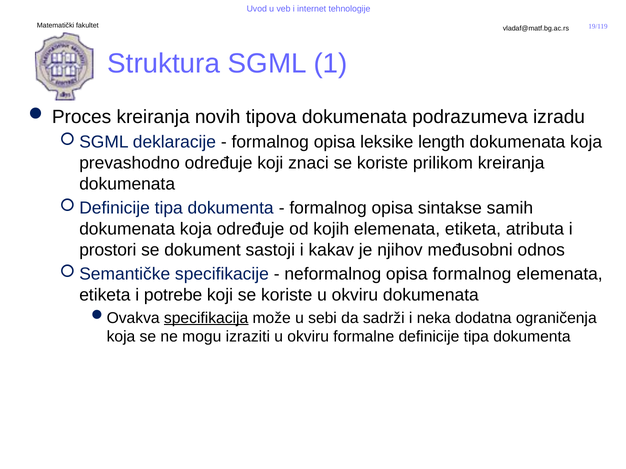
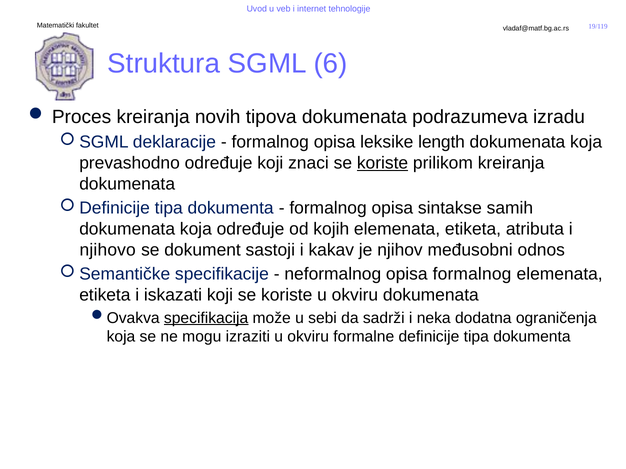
1: 1 -> 6 (331, 64)
koriste underline: none -> present (383, 163)
prostori: prostori -> njihovo (108, 250)
potrebe: potrebe -> iskazati (173, 295)
